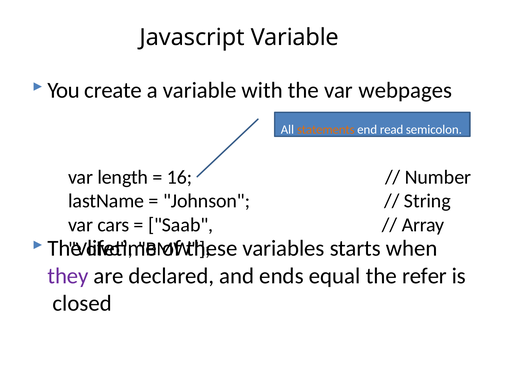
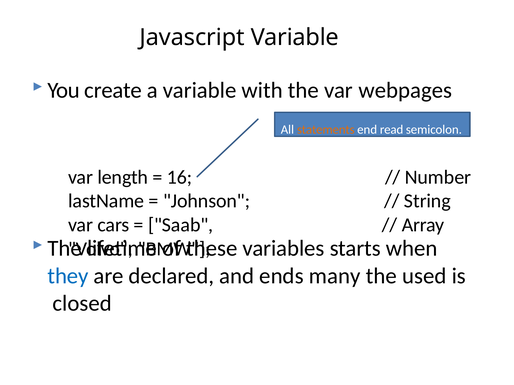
they colour: purple -> blue (68, 276)
equal: equal -> many (335, 276)
refer: refer -> used (424, 276)
